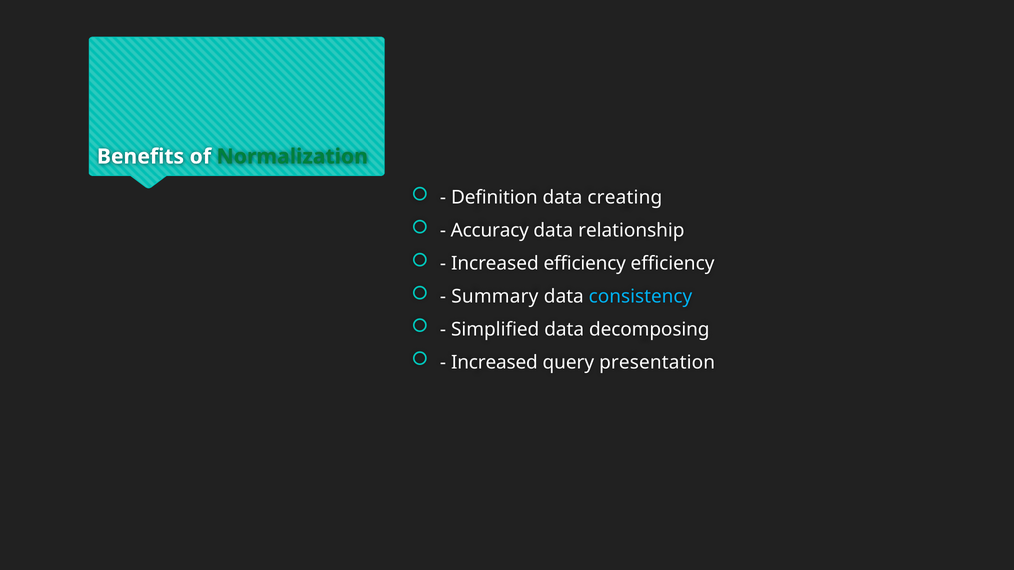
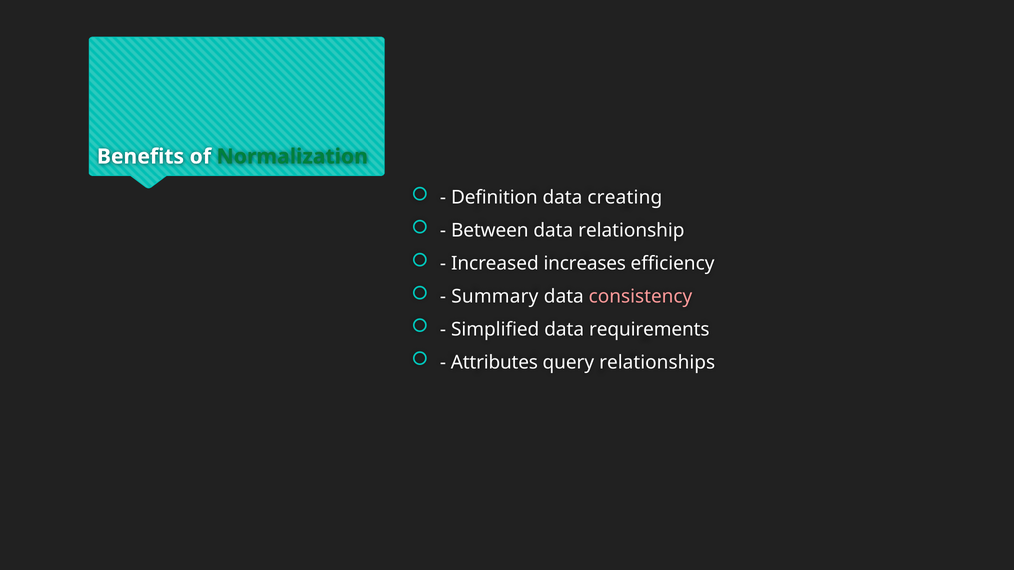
Accuracy: Accuracy -> Between (490, 231)
Increased efficiency: efficiency -> increases (585, 264)
consistency colour: light blue -> pink (640, 297)
decomposing: decomposing -> requirements (649, 330)
Increased: Increased -> Attributes (494, 362)
presentation: presentation -> relationships (657, 362)
